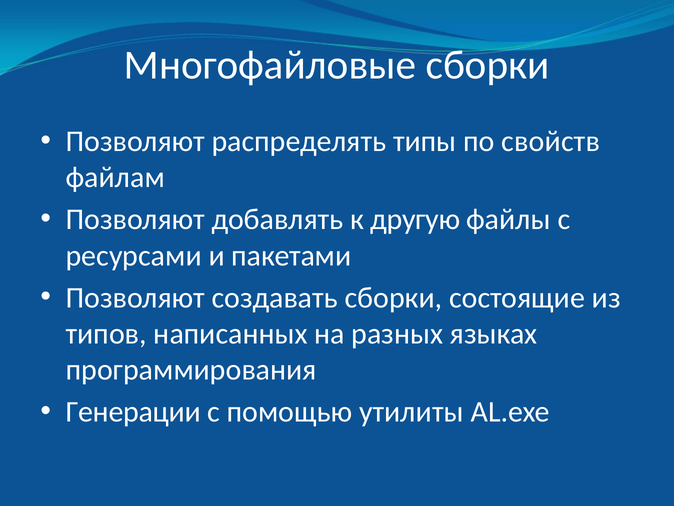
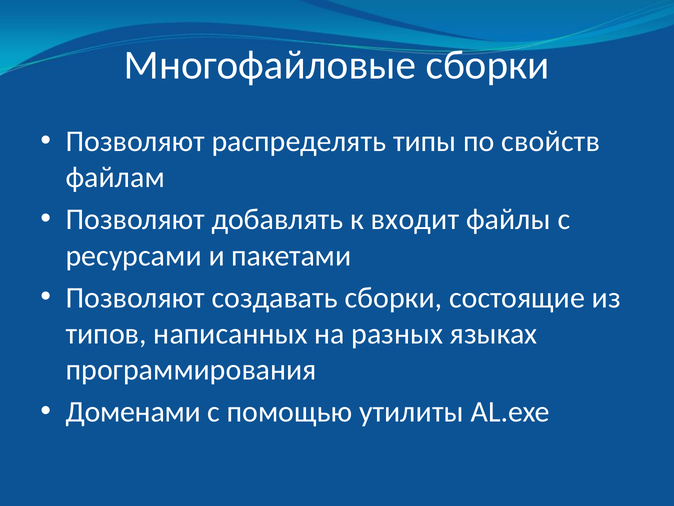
другую: другую -> входит (415, 219)
Генерации: Генерации -> Доменами (133, 411)
